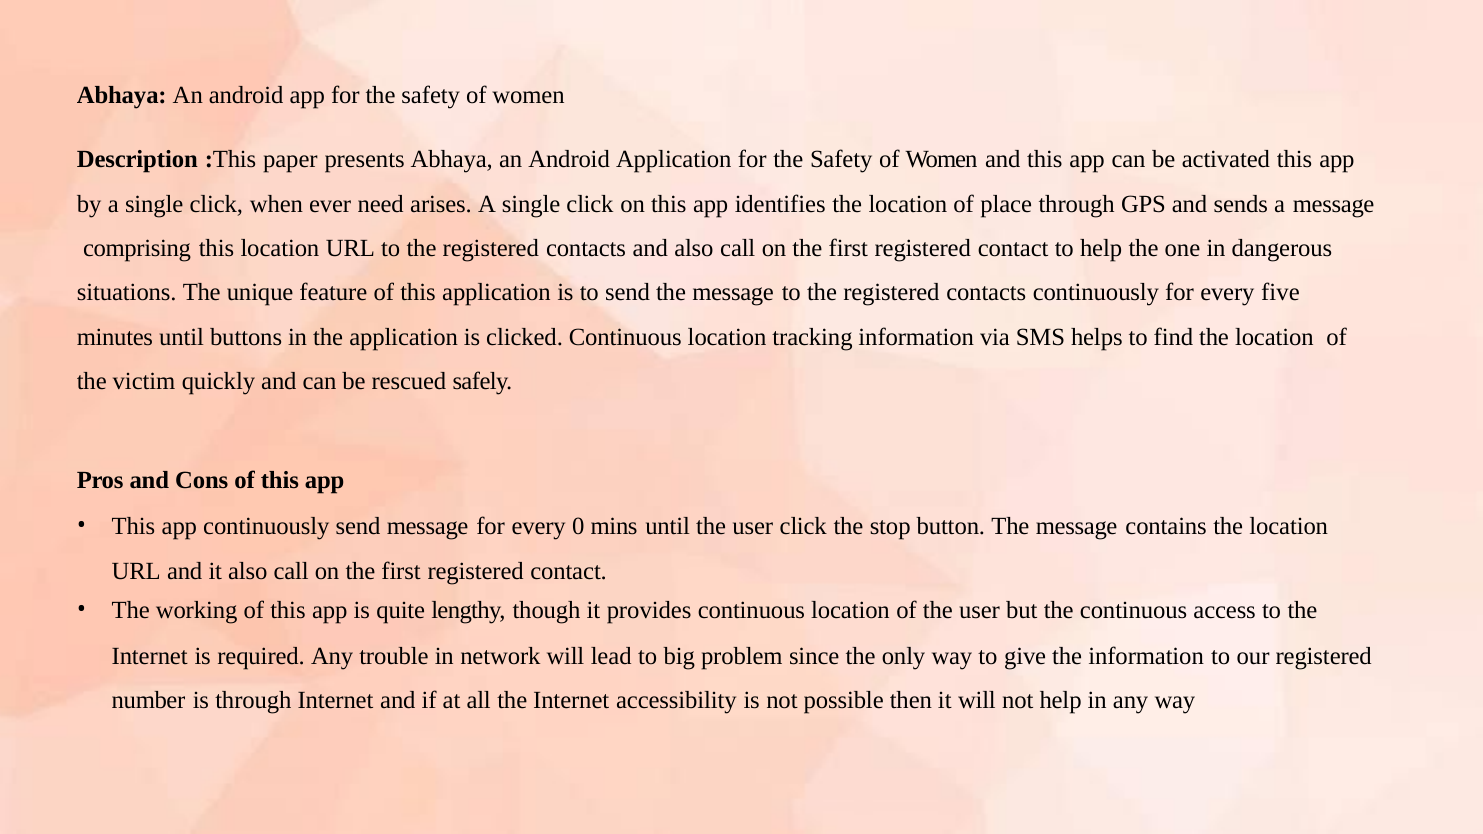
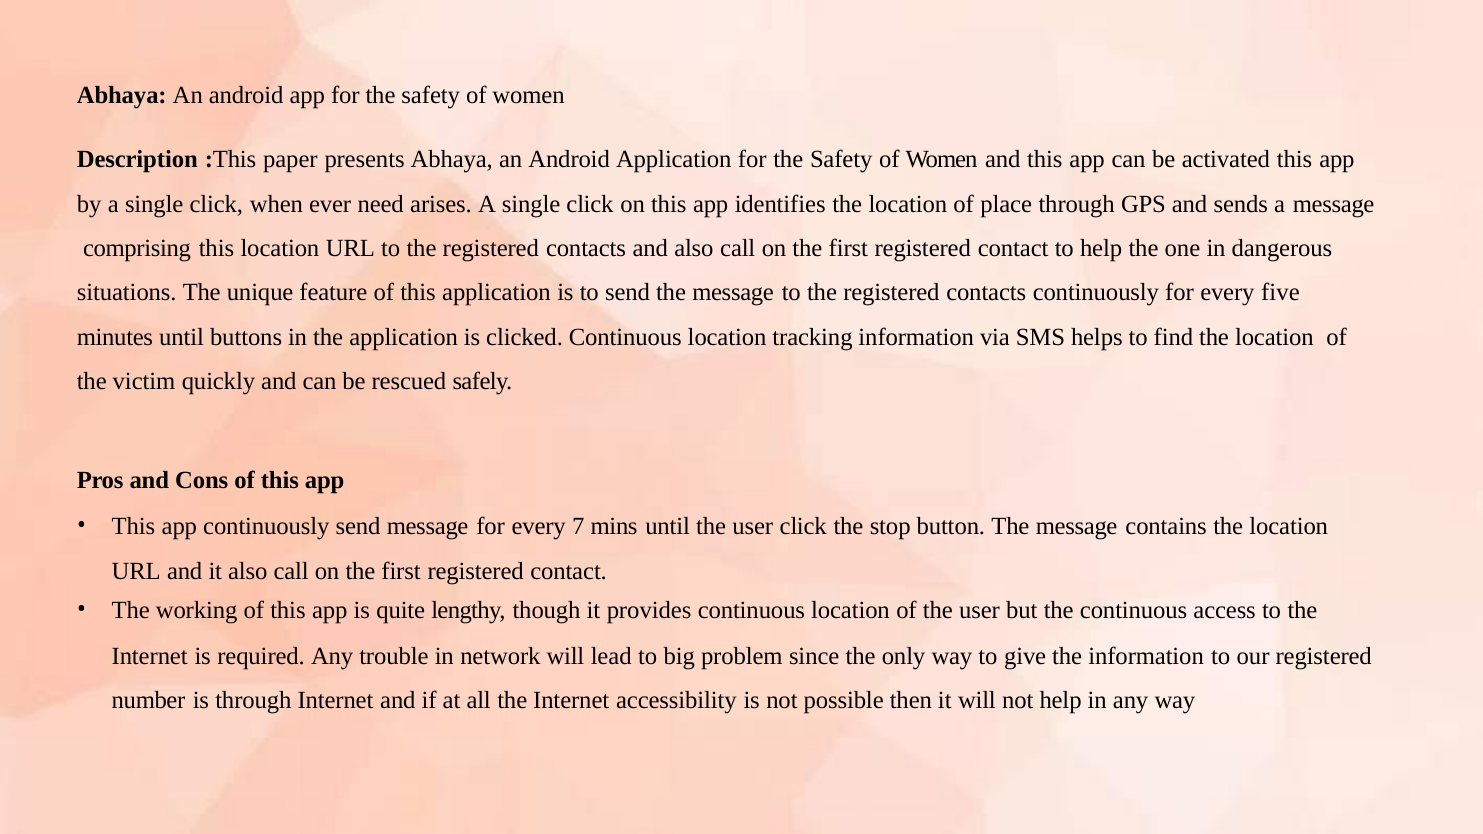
0: 0 -> 7 (578, 526)
